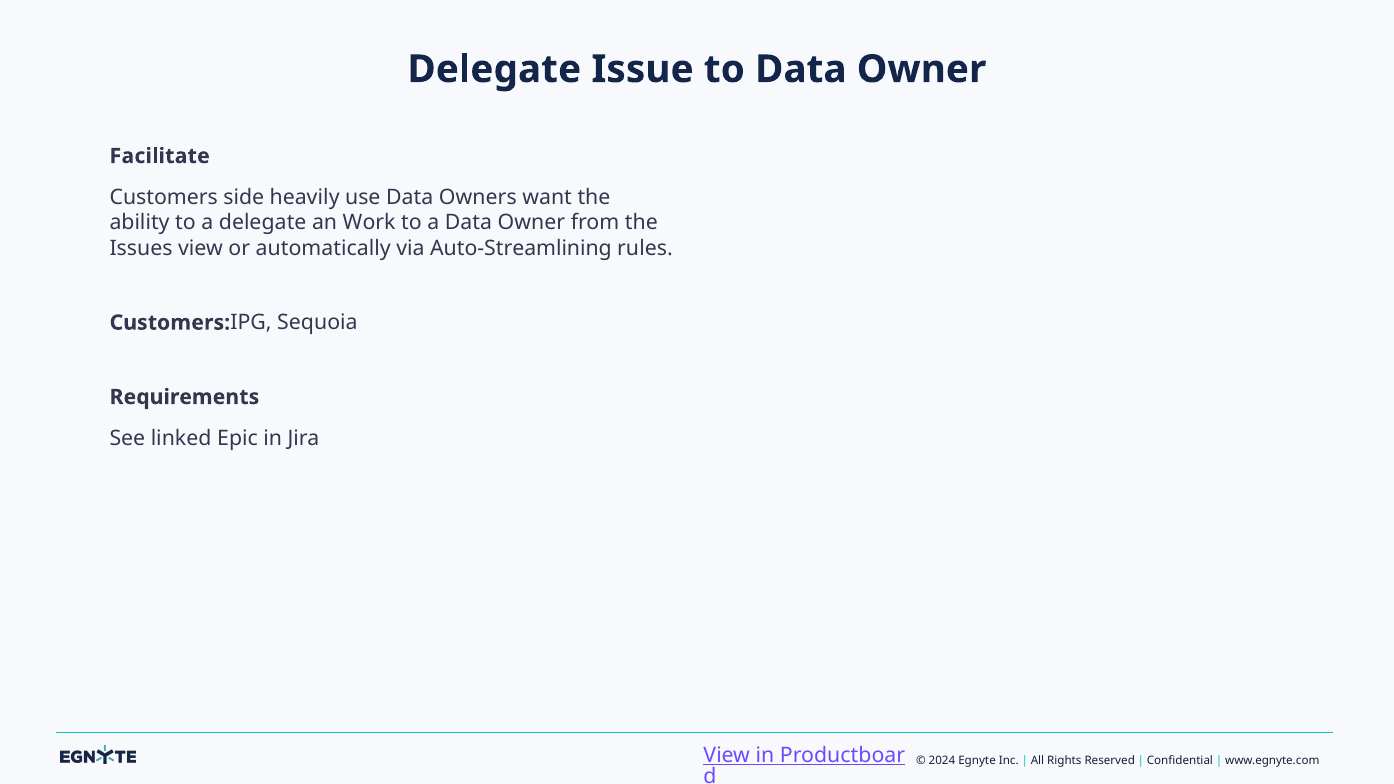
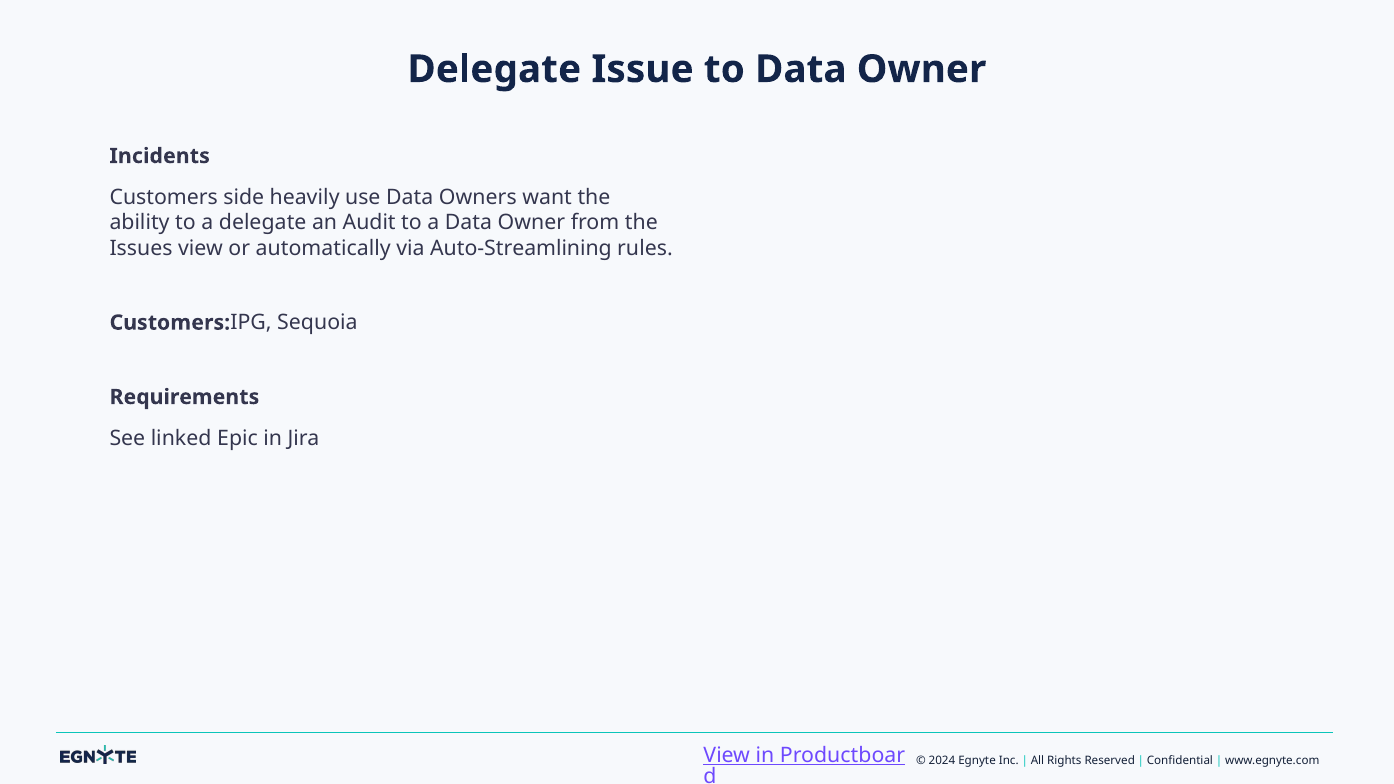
Facilitate: Facilitate -> Incidents (160, 156)
Work: Work -> Audit (369, 223)
